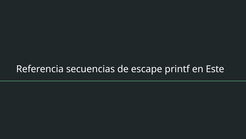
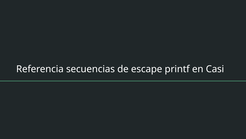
Este: Este -> Casi (215, 69)
